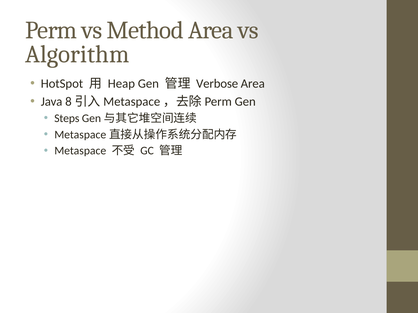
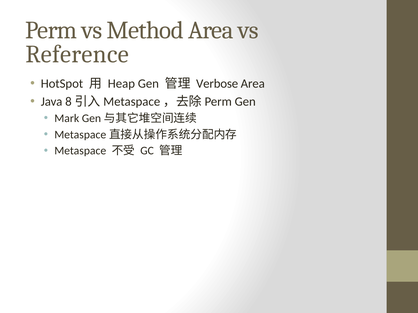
Algorithm: Algorithm -> Reference (77, 54)
Steps: Steps -> Mark (67, 119)
